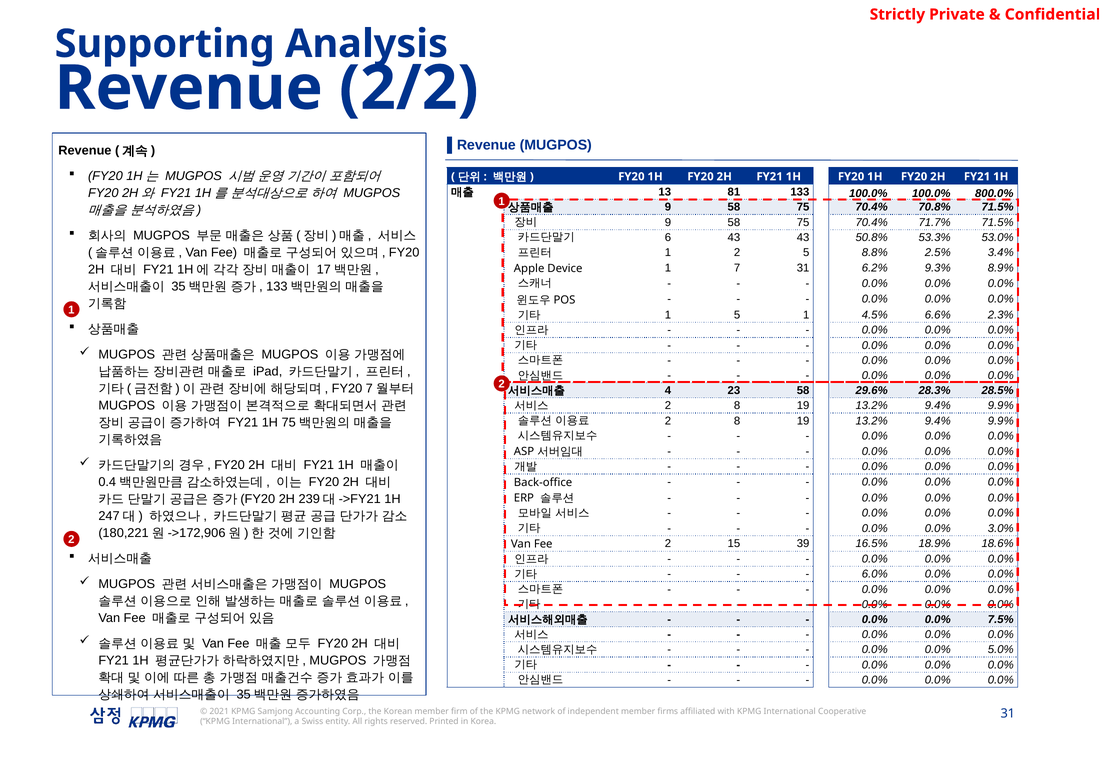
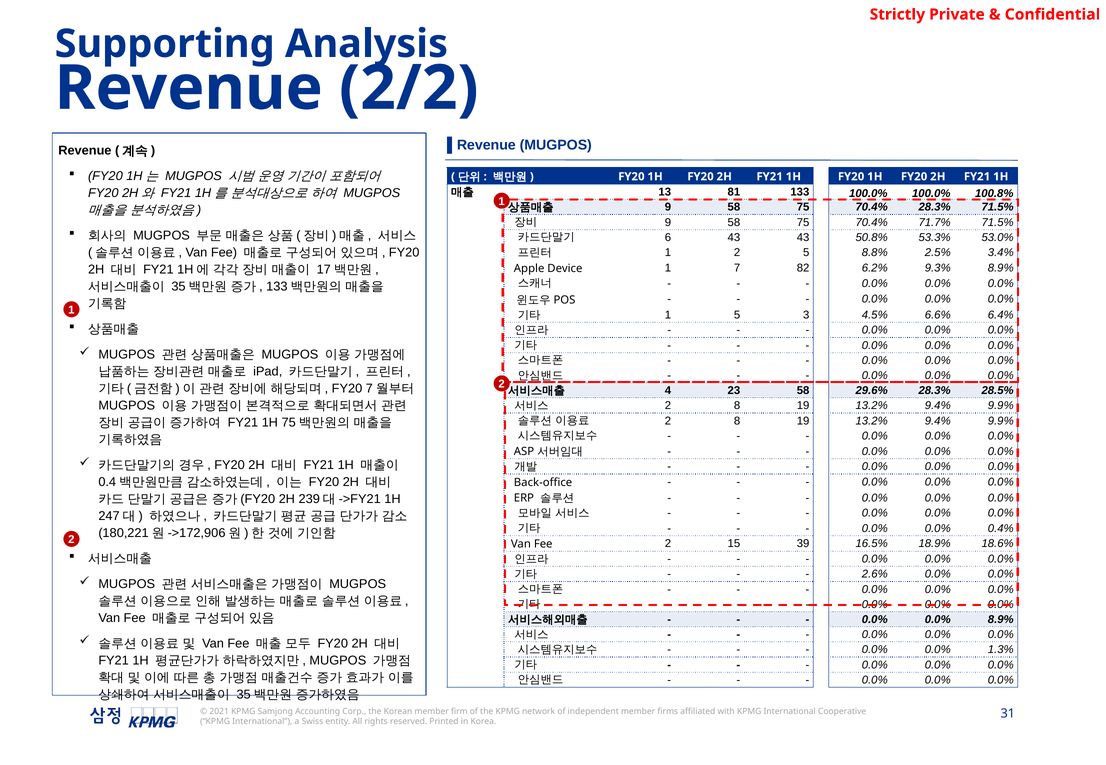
800.0%: 800.0% -> 100.8% (994, 193)
70.4% 70.8%: 70.8% -> 28.3% (935, 207)
7 31: 31 -> 82 (803, 268)
5 1: 1 -> 3 (806, 315)
2.3%: 2.3% -> 6.4% (1001, 315)
3.0%: 3.0% -> 0.4% (1001, 529)
6.0%: 6.0% -> 2.6% (875, 575)
0.0% 7.5%: 7.5% -> 8.9% (1001, 620)
5.0%: 5.0% -> 1.3% (1001, 650)
